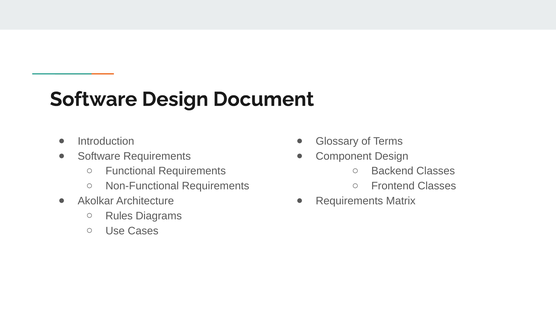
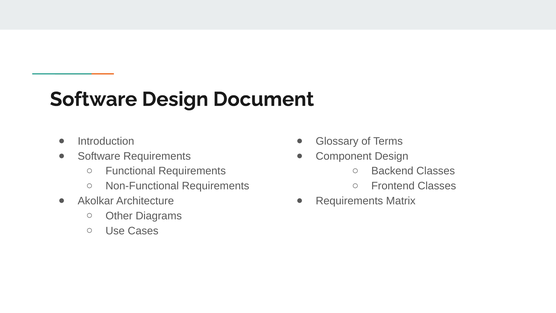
Rules: Rules -> Other (119, 216)
